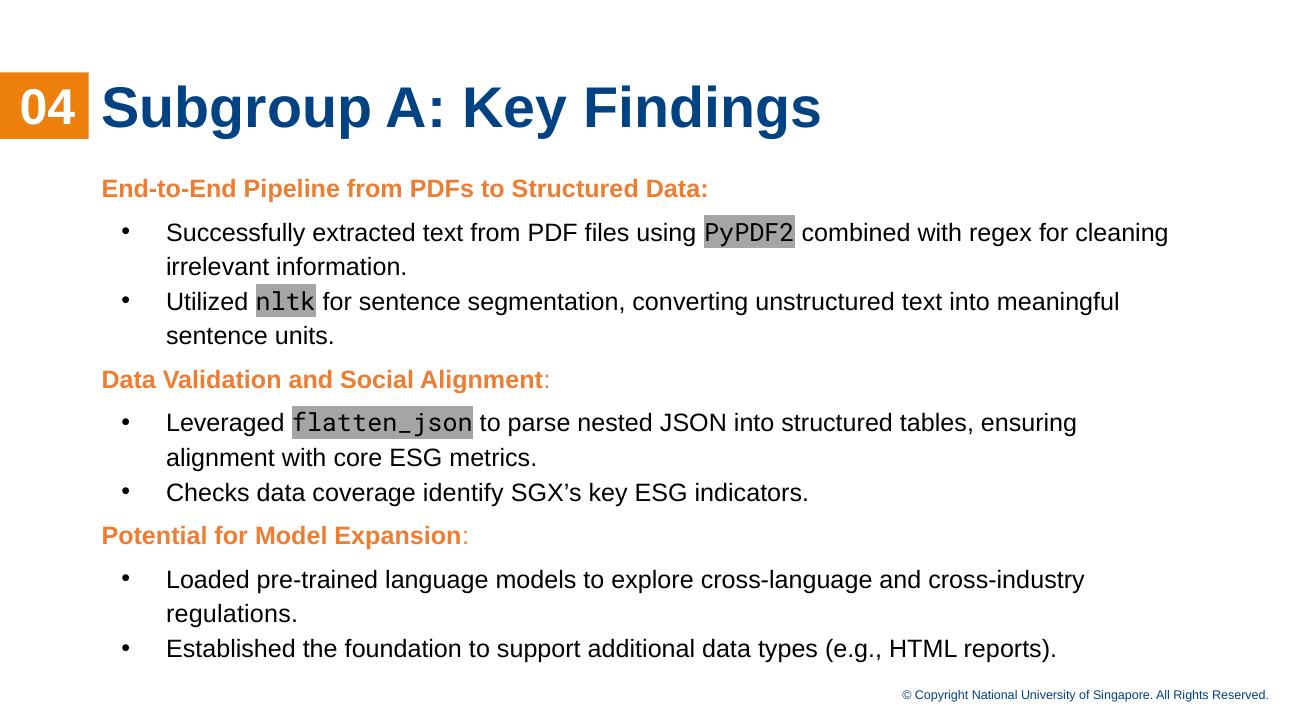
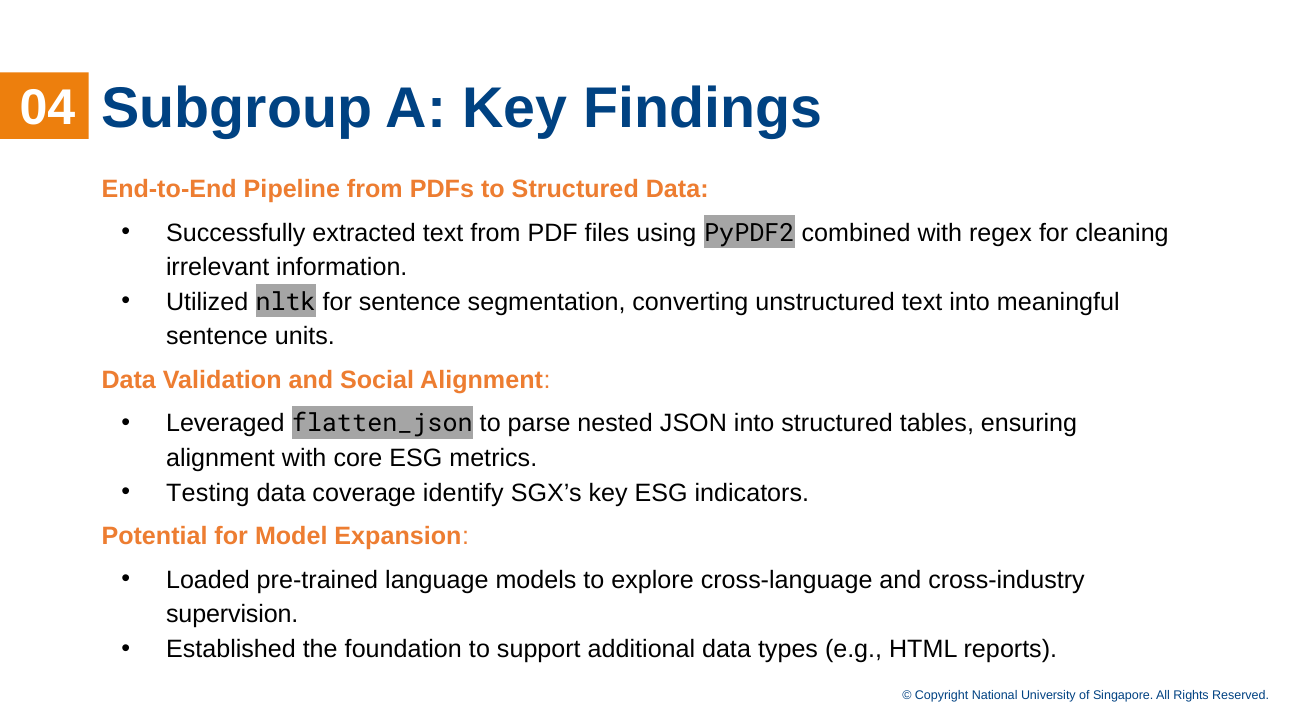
Checks: Checks -> Testing (208, 493)
regulations: regulations -> supervision (232, 614)
